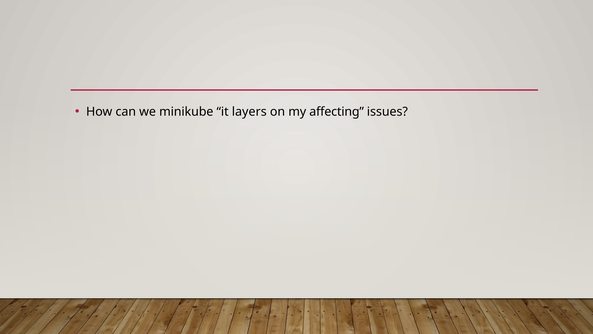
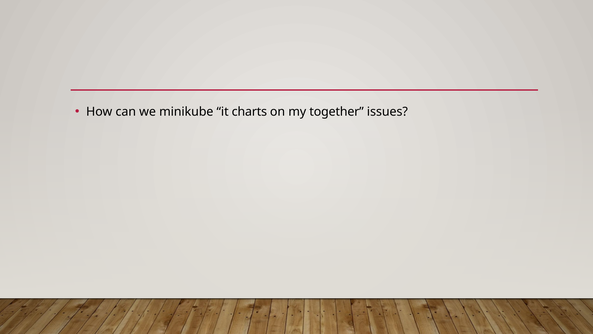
layers: layers -> charts (249, 112)
affecting: affecting -> together (337, 112)
